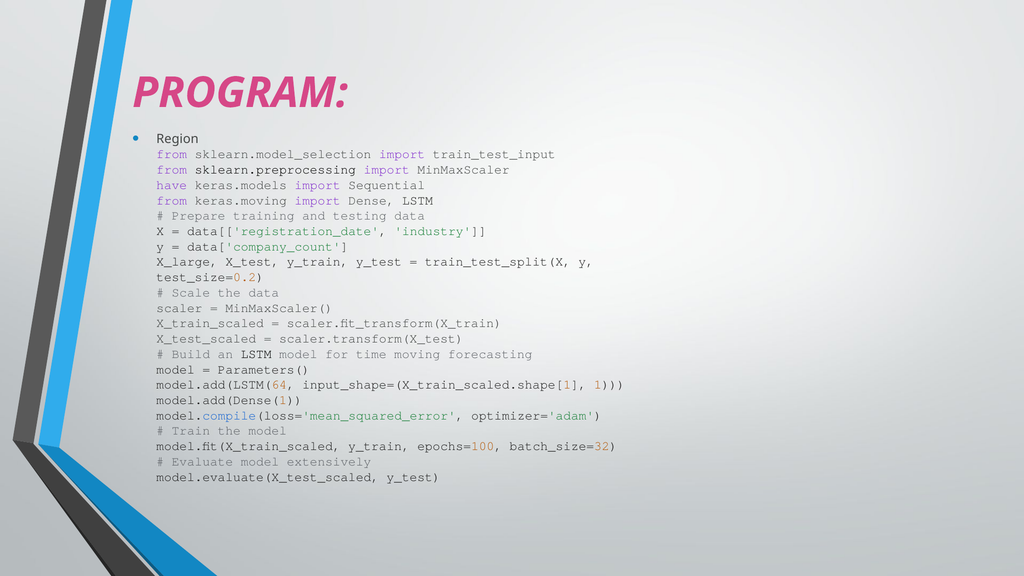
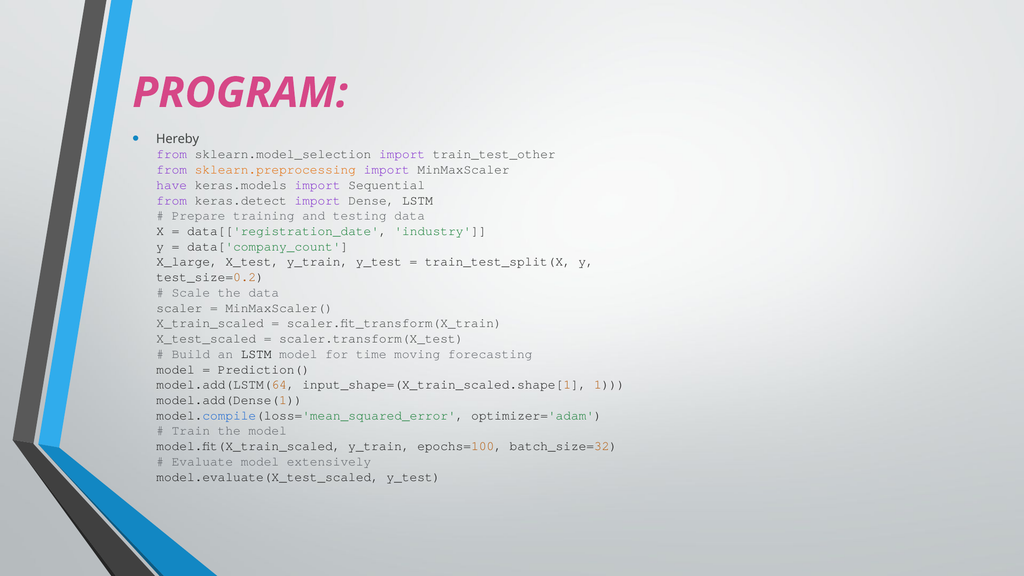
Region: Region -> Hereby (178, 139)
train_test_input: train_test_input -> train_test_other (494, 154)
sklearn.preprocessing colour: black -> orange (275, 170)
keras.moving: keras.moving -> keras.detect (241, 200)
Parameters(: Parameters( -> Prediction( (264, 369)
